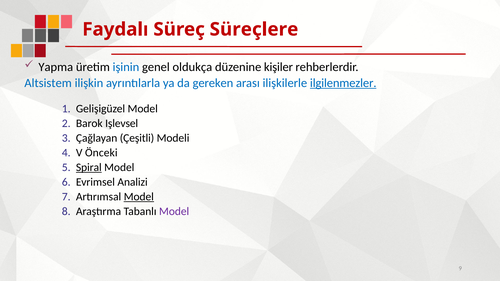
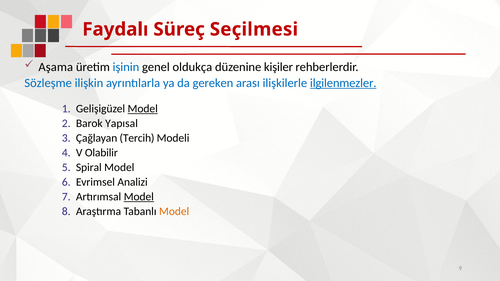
Süreçlere: Süreçlere -> Seçilmesi (254, 29)
Yapma: Yapma -> Aşama (56, 67)
Altsistem: Altsistem -> Sözleşme (48, 83)
Model underline: none -> present (143, 109)
Işlevsel: Işlevsel -> Yapısal (122, 124)
Çeşitli: Çeşitli -> Tercih (137, 138)
Önceki: Önceki -> Olabilir (101, 153)
Spiral underline: present -> none (89, 168)
Model colour: purple -> orange (174, 211)
